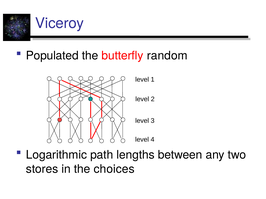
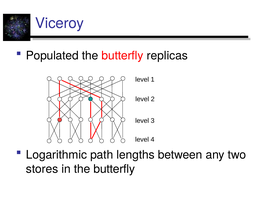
random: random -> replicas (167, 56)
in the choices: choices -> butterfly (114, 169)
